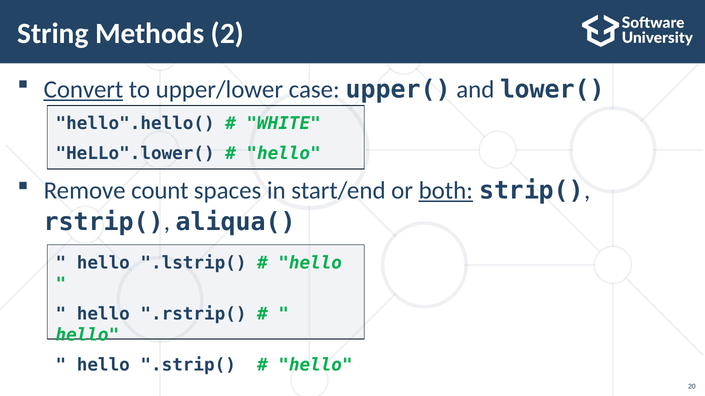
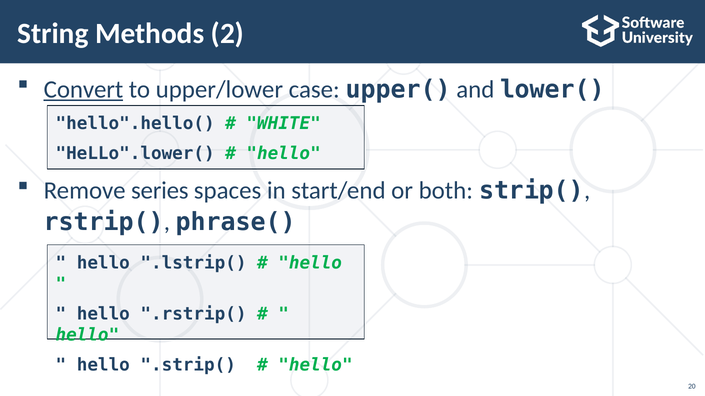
count: count -> series (160, 191)
both underline: present -> none (446, 191)
aliqua(: aliqua( -> phrase( (236, 222)
